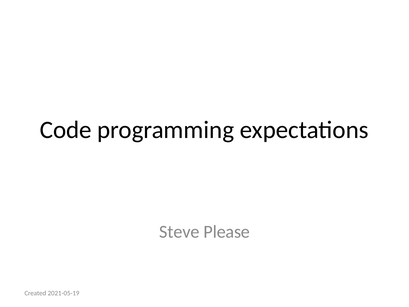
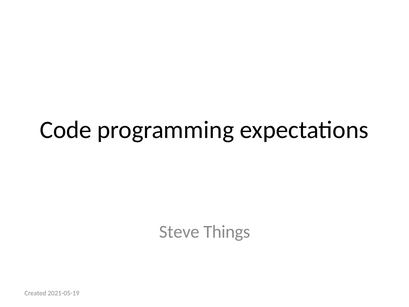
Please: Please -> Things (227, 232)
